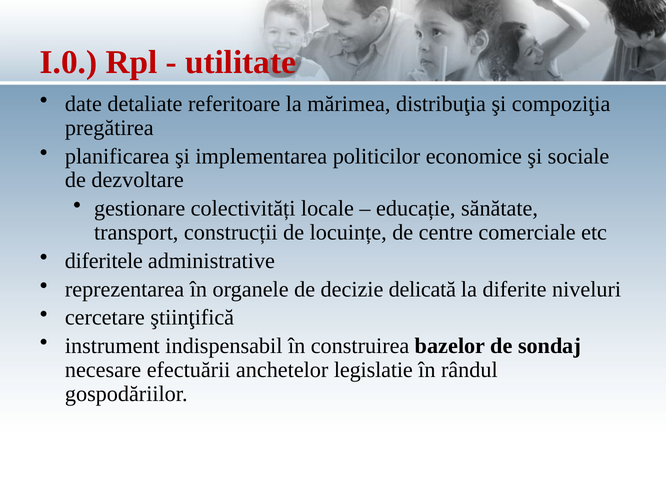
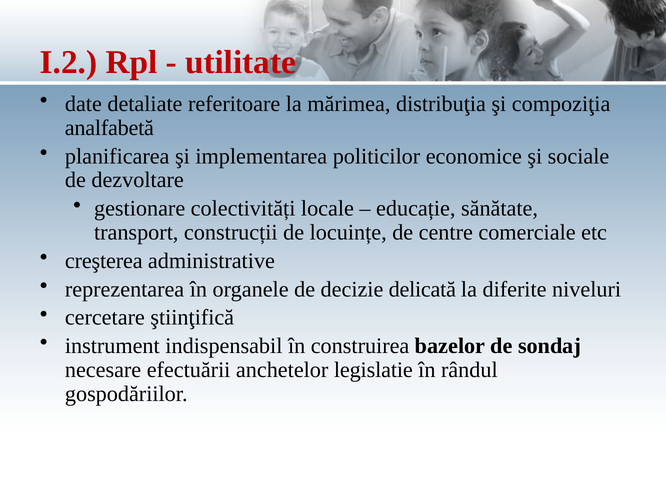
I.0: I.0 -> I.2 (69, 62)
pregătirea: pregătirea -> analfabetă (109, 128)
diferitele: diferitele -> creşterea (104, 261)
